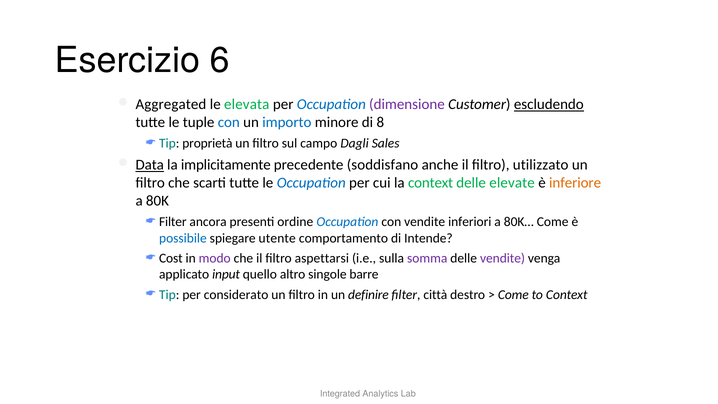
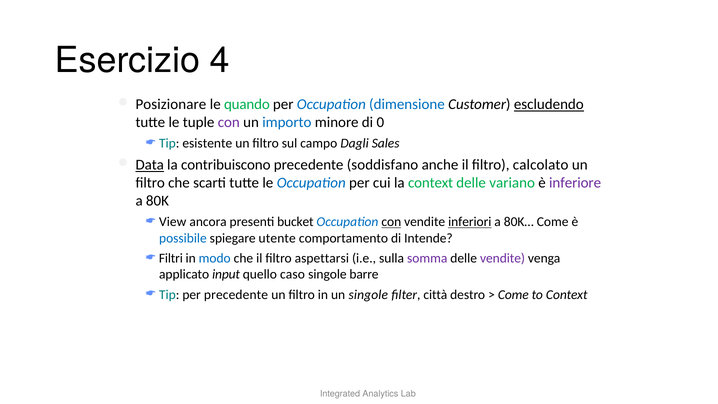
6: 6 -> 4 (220, 60)
Aggregated: Aggregated -> Posizionare (171, 104)
elevata: elevata -> quando (247, 104)
dimensione colour: purple -> blue (407, 104)
con colour: blue -> purple (229, 122)
8: 8 -> 0 (380, 122)
proprietà: proprietà -> esistente (207, 143)
implicitamente: implicitamente -> contribuiscono (226, 165)
utilizzato: utilizzato -> calcolato (541, 165)
elevate: elevate -> variano (512, 183)
inferiore colour: orange -> purple (575, 183)
Filter: Filter -> View (173, 222)
ordine: ordine -> bucket (295, 222)
con underline: none -> present (391, 222)
inferiori underline: none -> present (470, 222)
Cost: Cost -> Filtri (171, 258)
modo colour: purple -> blue (215, 258)
altro: altro -> caso (292, 274)
per considerato: considerato -> precedente (236, 295)
un definire: definire -> singole (368, 295)
